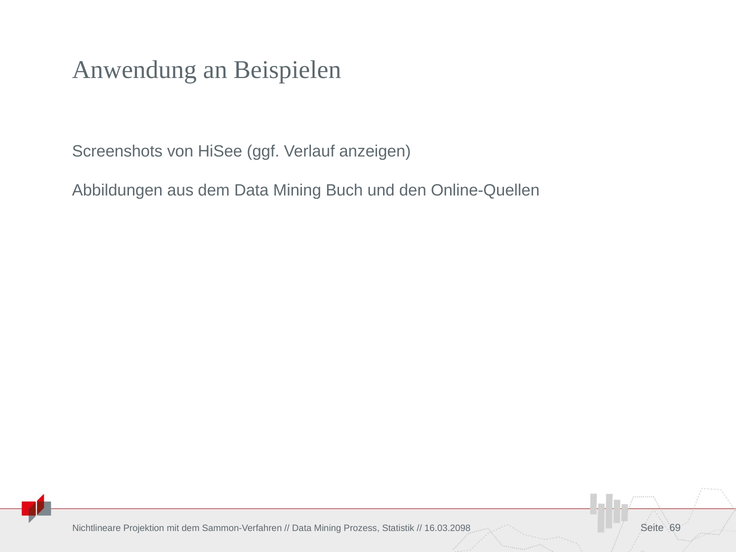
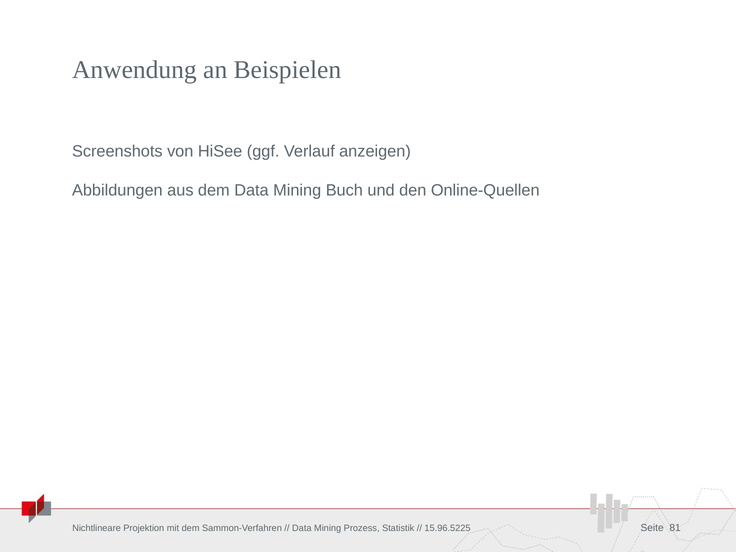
69: 69 -> 81 (675, 528)
16.03.2098: 16.03.2098 -> 15.96.5225 (448, 528)
